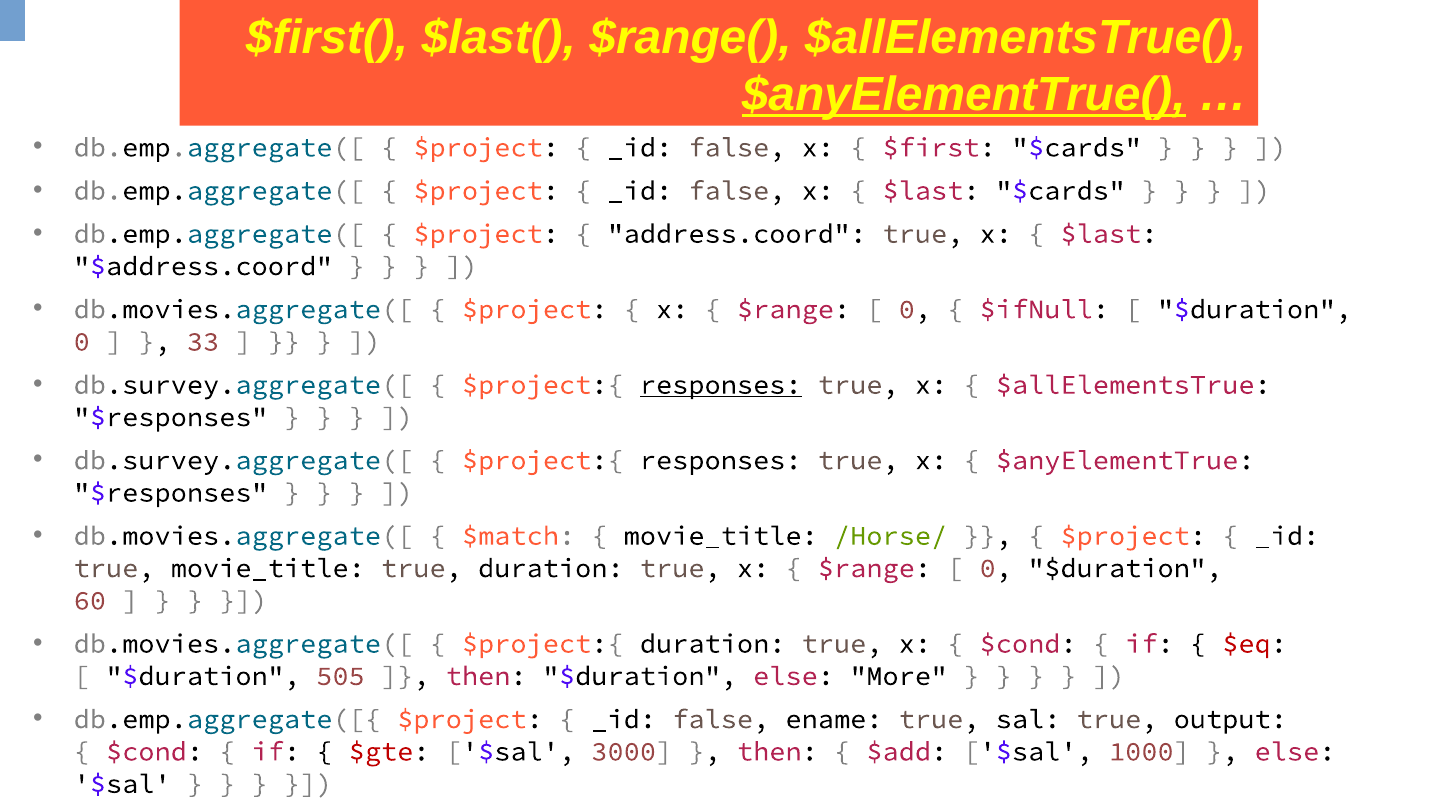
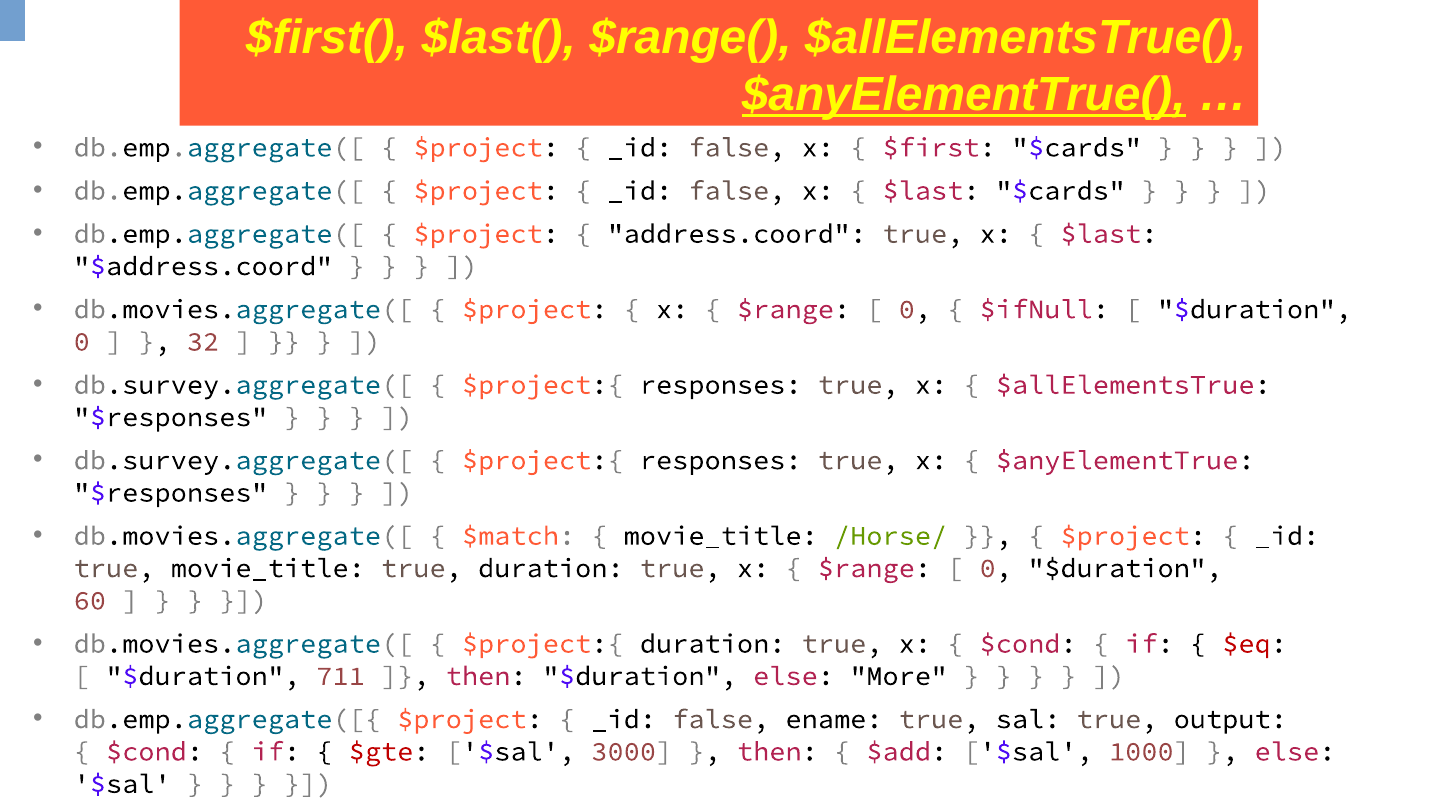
33: 33 -> 32 (203, 342)
responses underline: present -> none (721, 385)
505: 505 -> 711 (341, 676)
